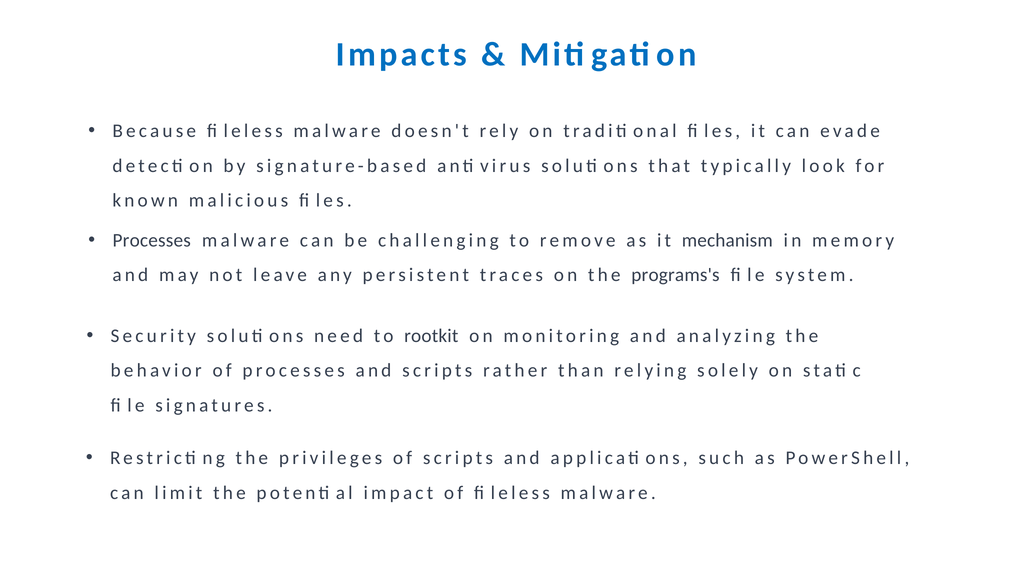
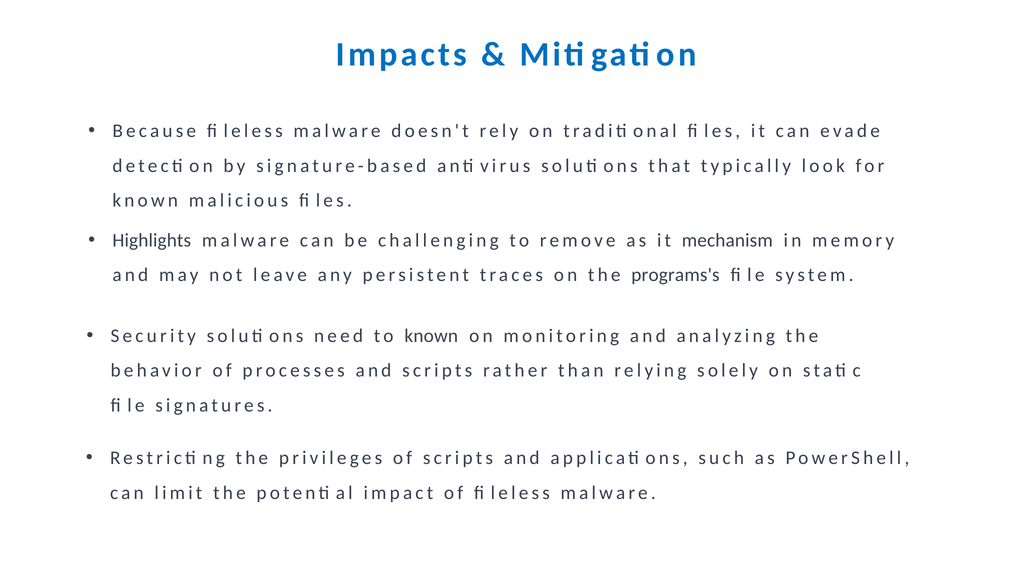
Processes: Processes -> Highlights (152, 240)
to rootkit: rootkit -> known (431, 336)
